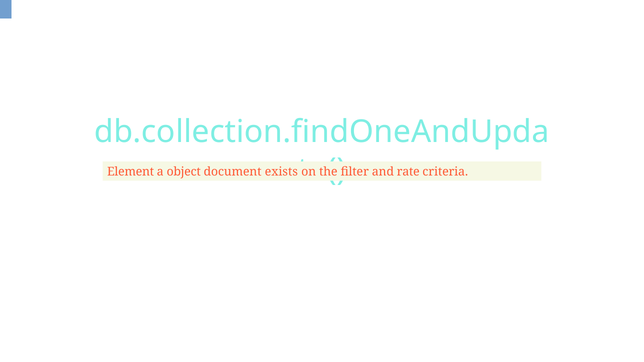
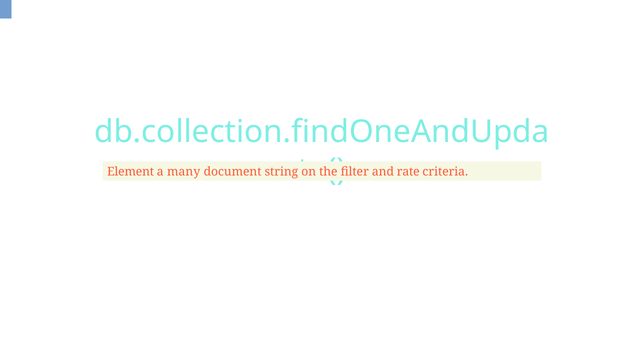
object: object -> many (184, 172)
exists: exists -> string (281, 172)
